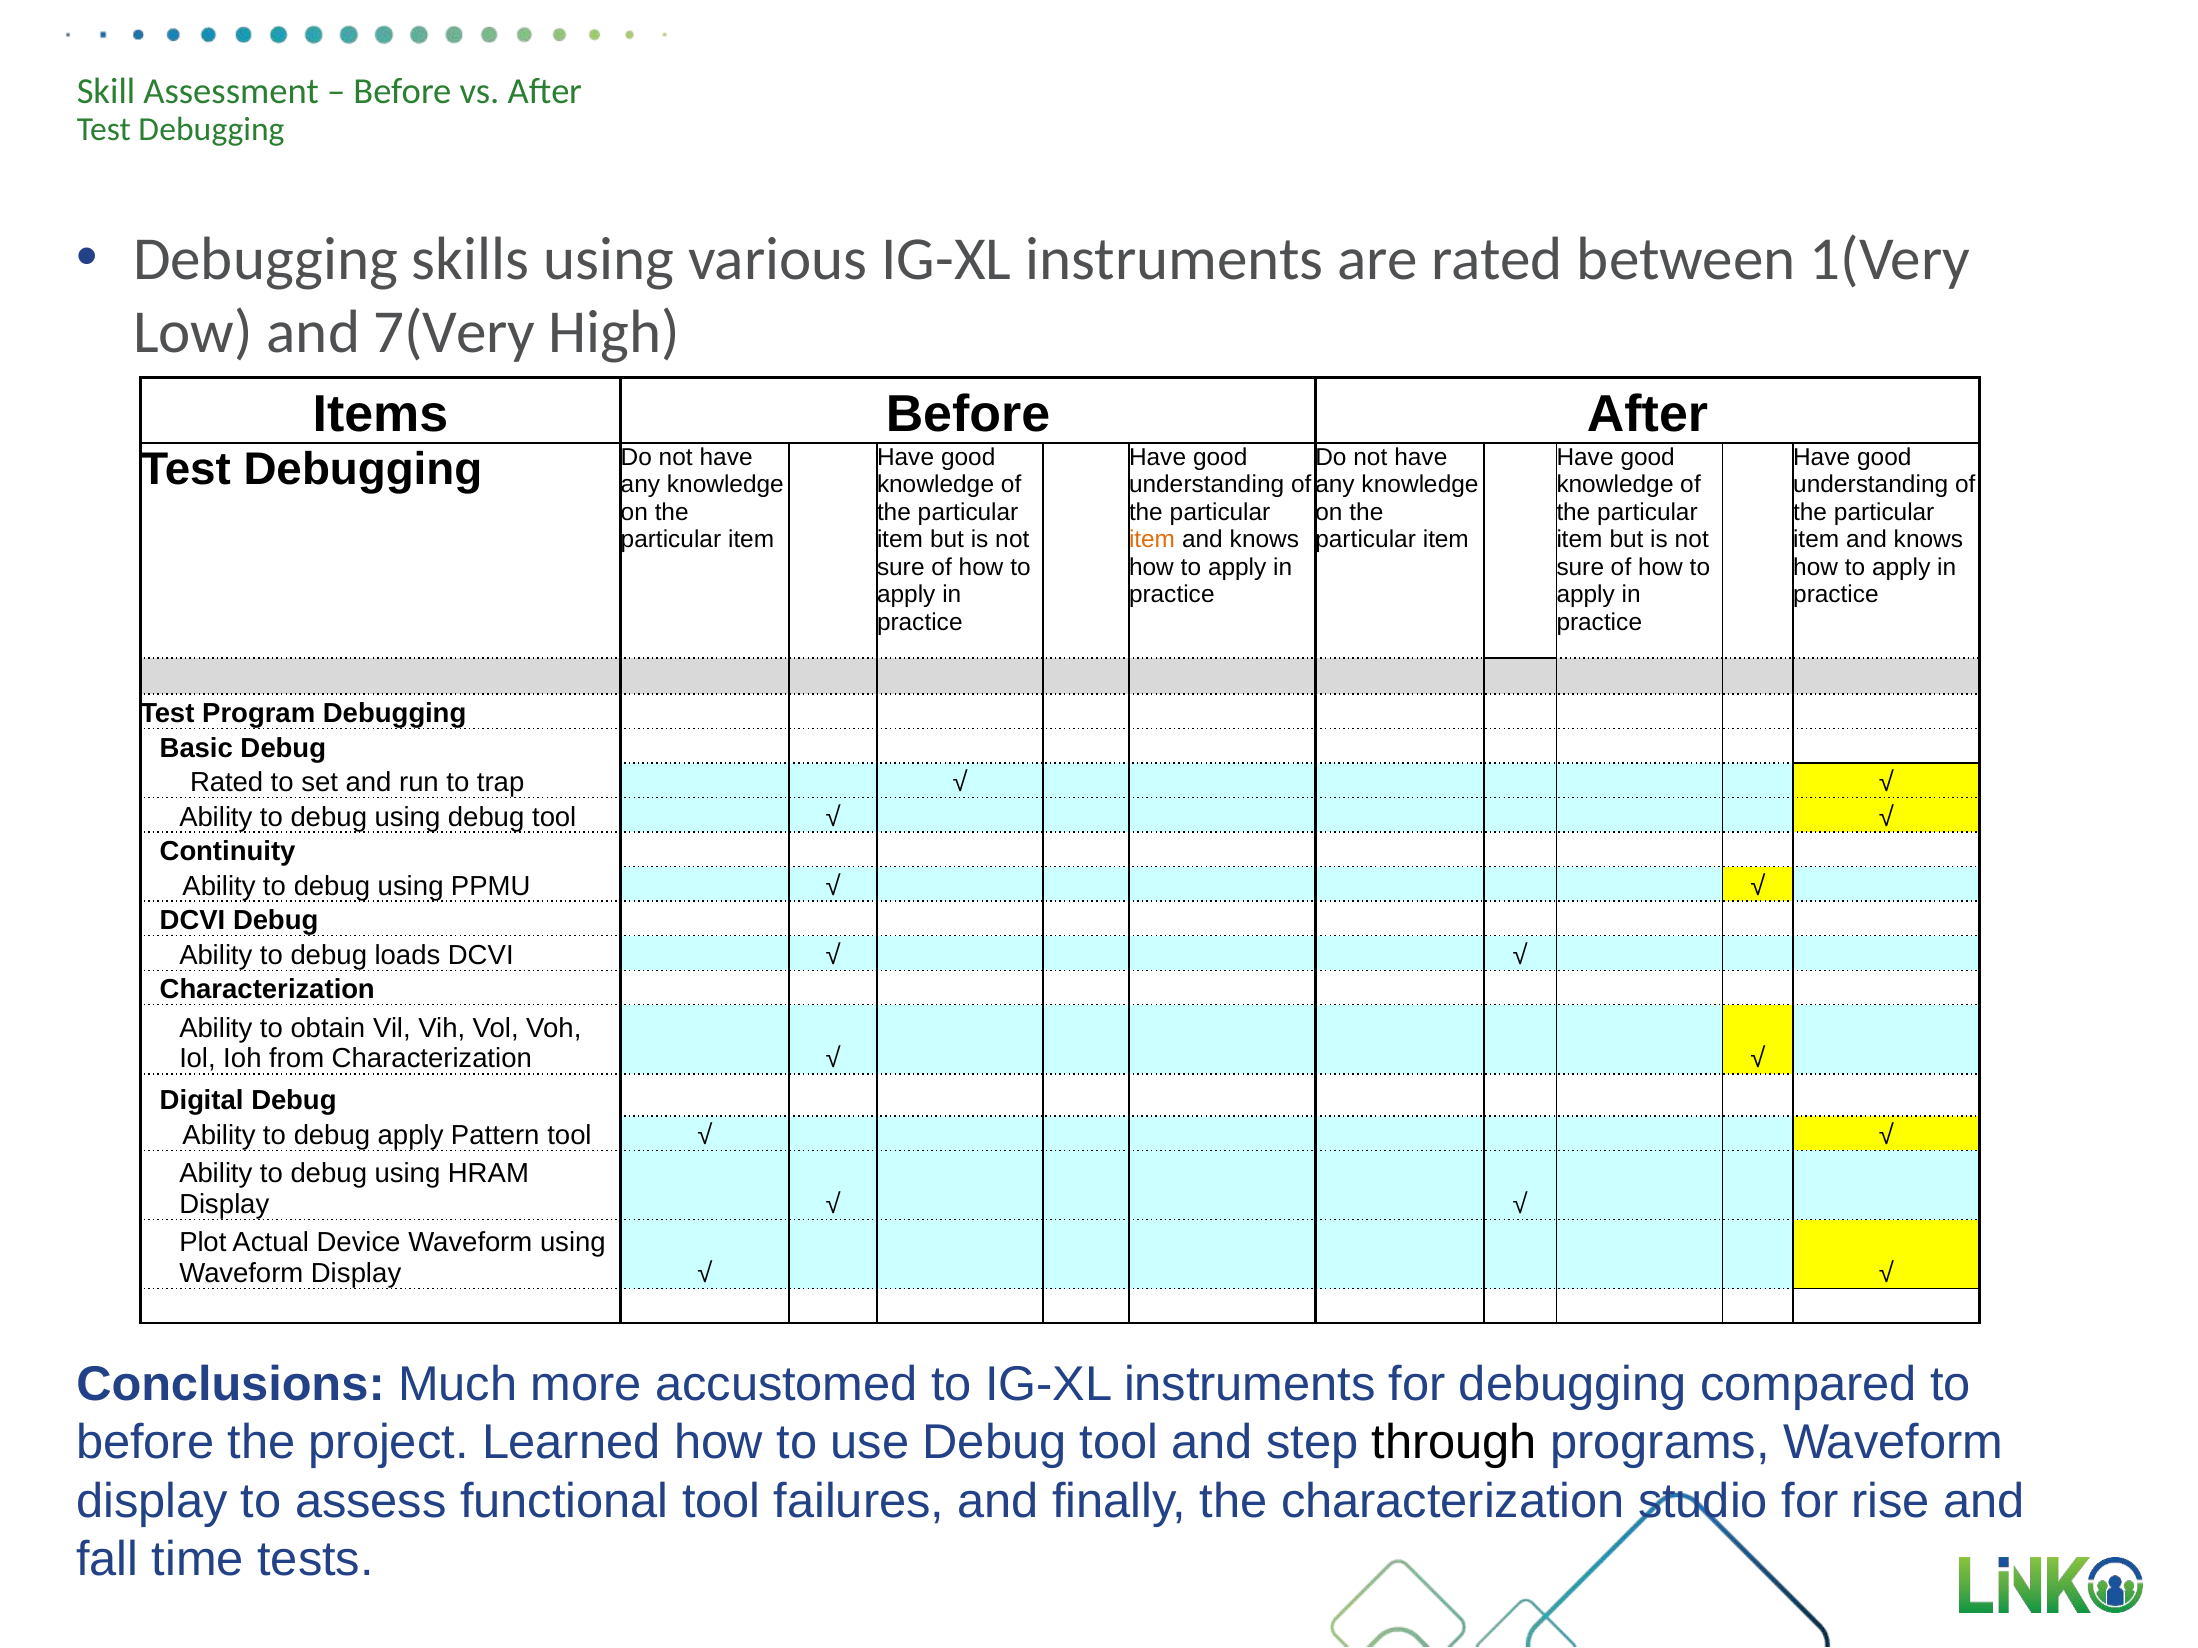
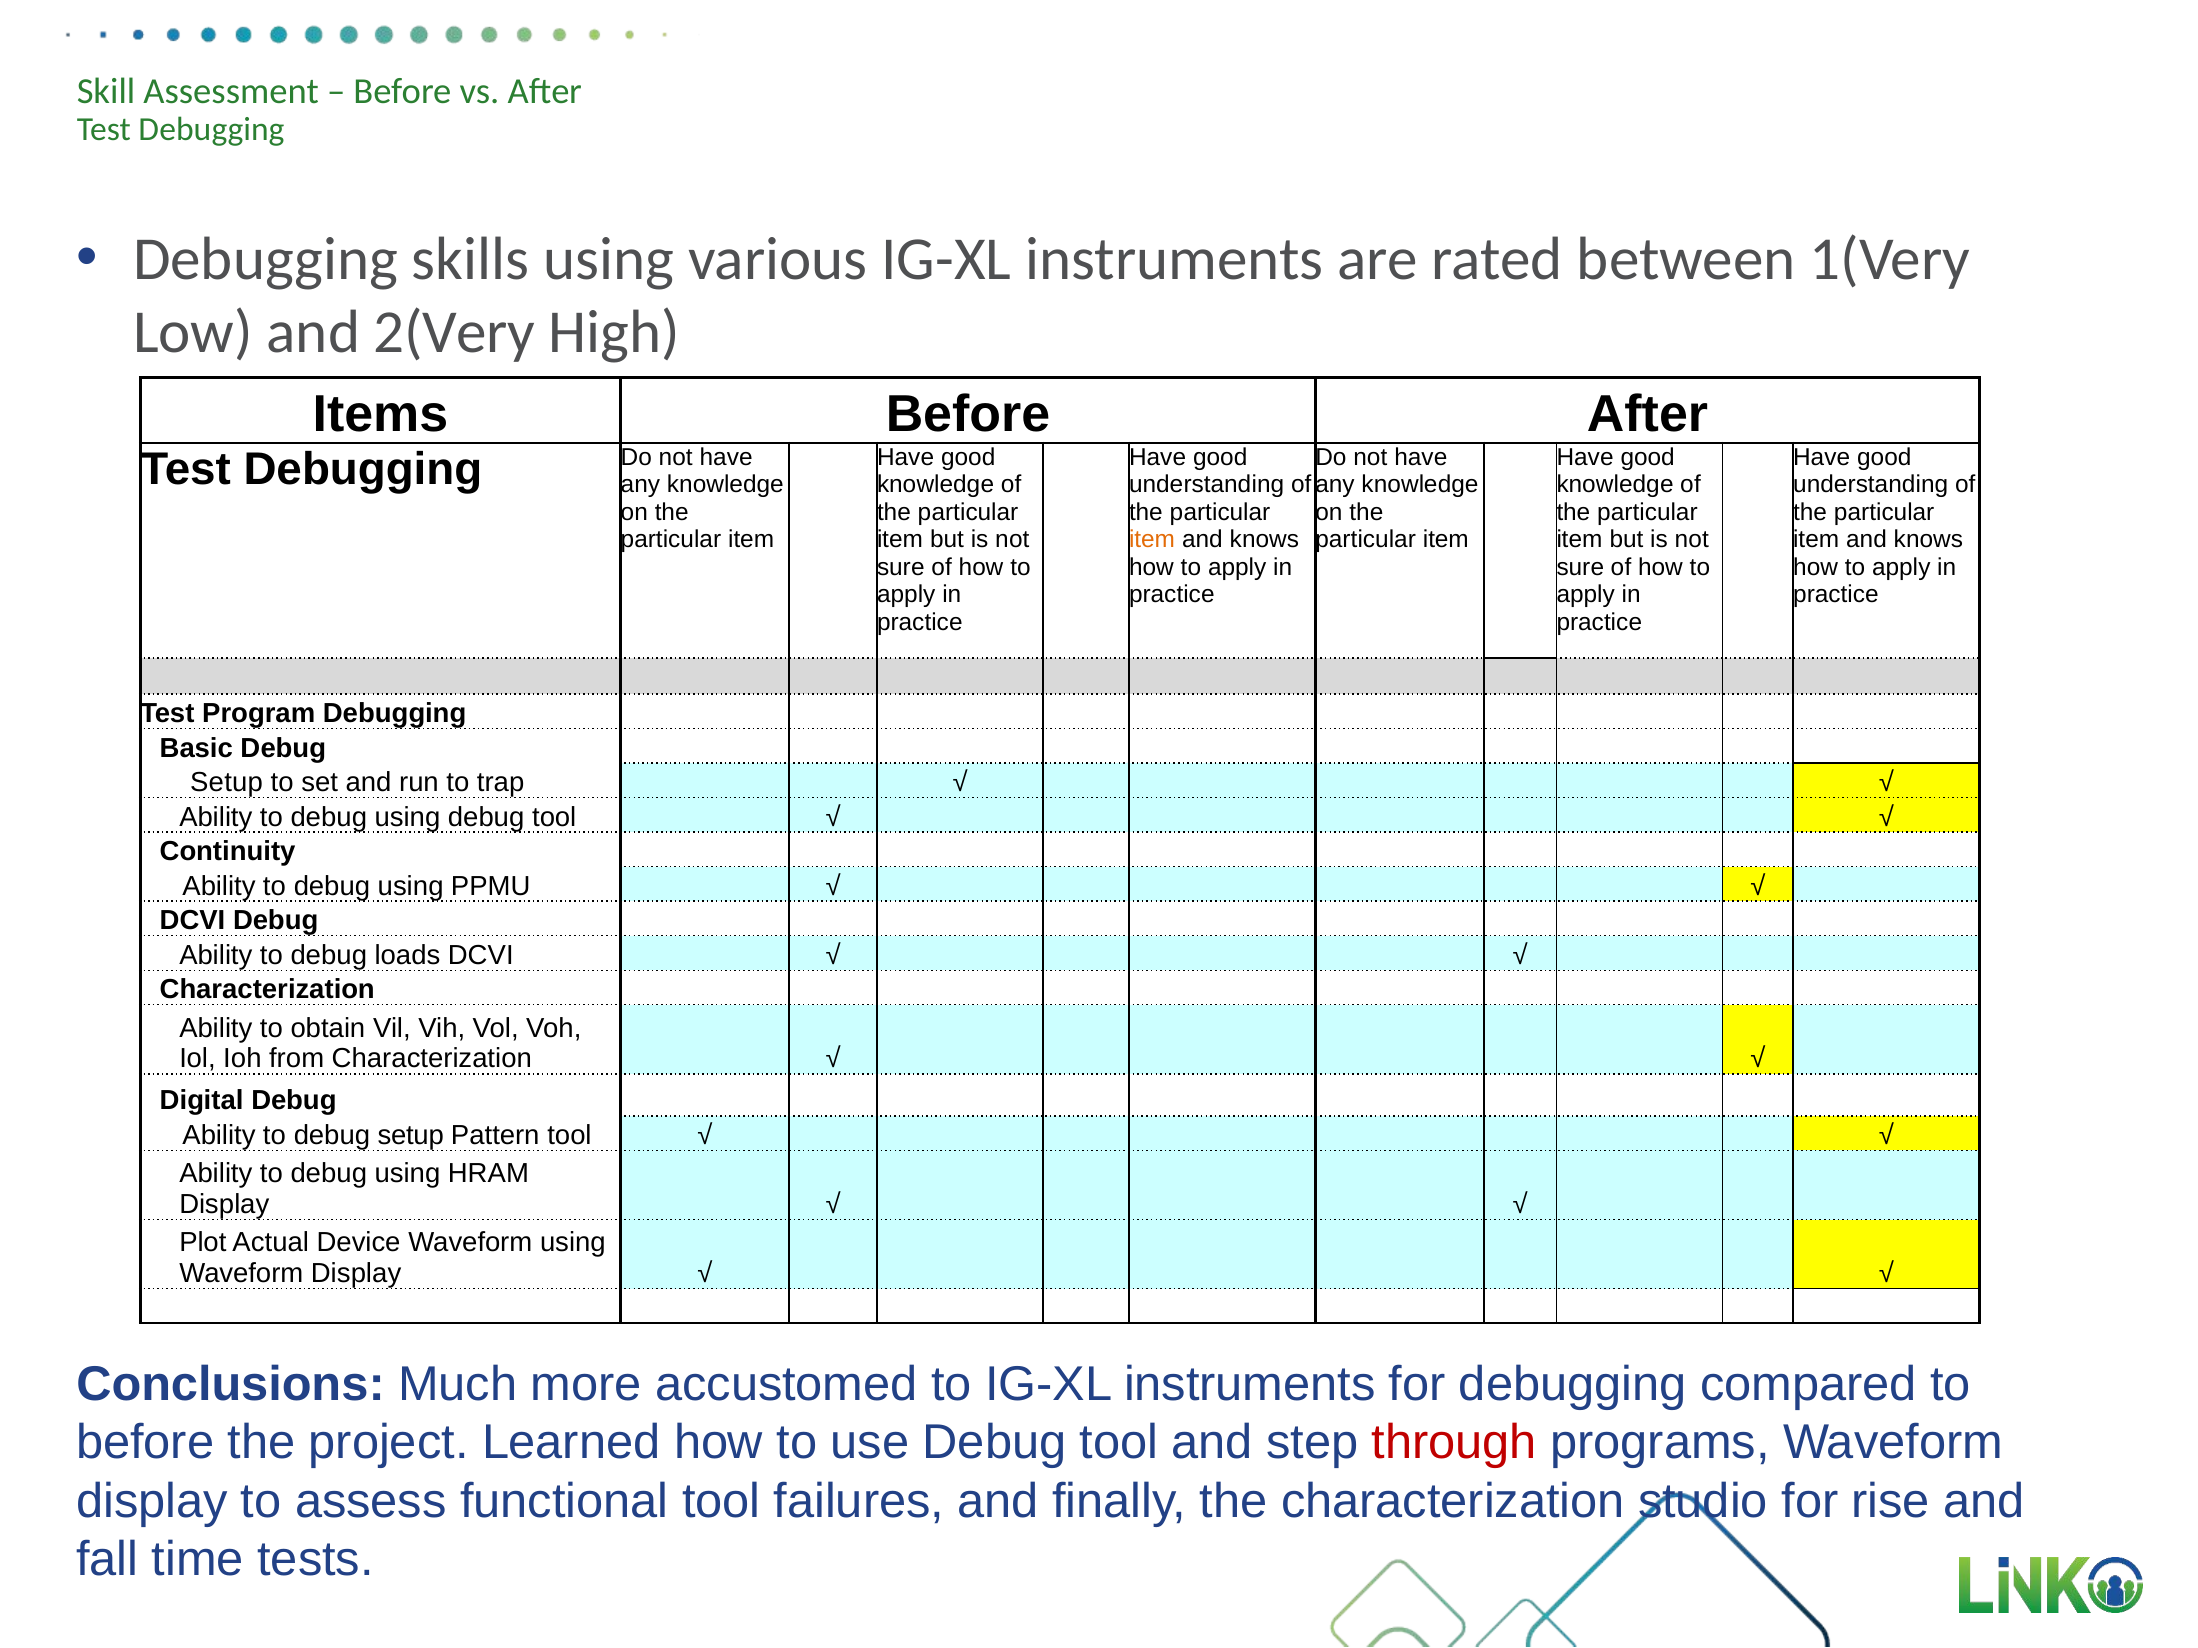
7(Very: 7(Very -> 2(Very (455, 333)
Rated: Rated -> Setup (227, 783)
to debug apply: apply -> setup (411, 1136)
through colour: black -> red (1454, 1443)
